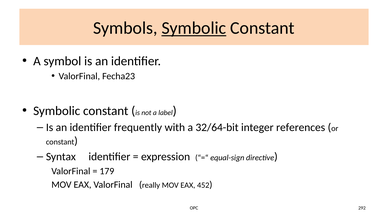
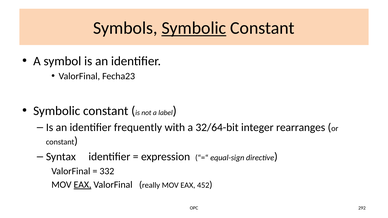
references: references -> rearranges (301, 128)
179: 179 -> 332 (107, 171)
EAX underline: none -> present (83, 185)
